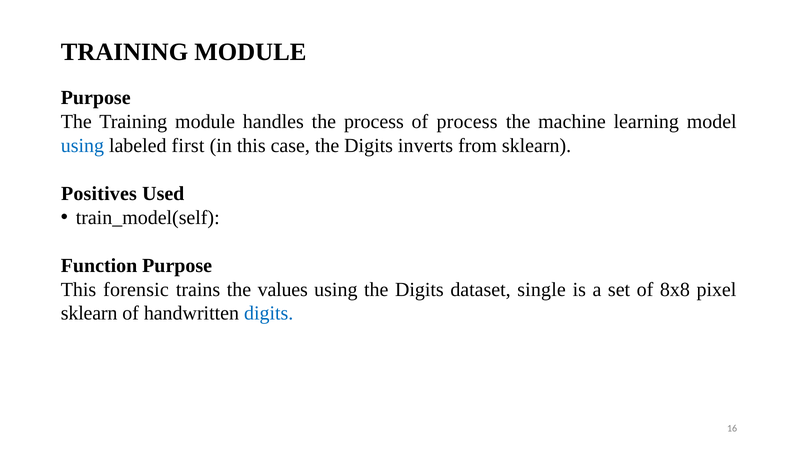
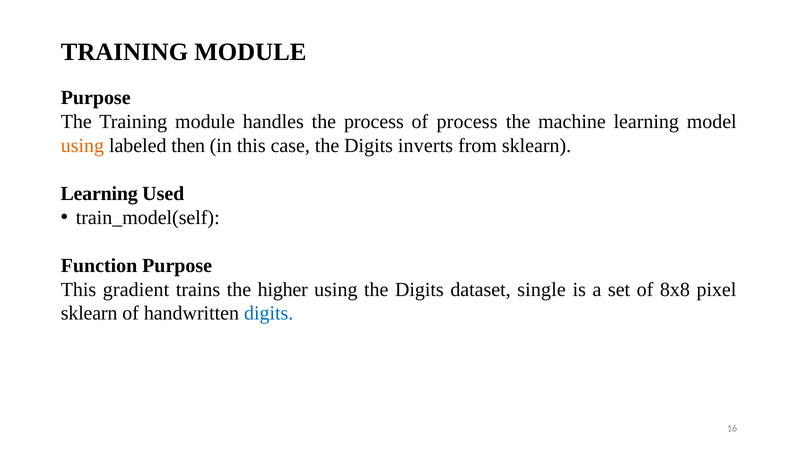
using colour: blue -> orange (82, 146)
first: first -> then (188, 146)
Positives: Positives -> Learning (99, 194)
forensic: forensic -> gradient (136, 289)
values: values -> higher (283, 289)
